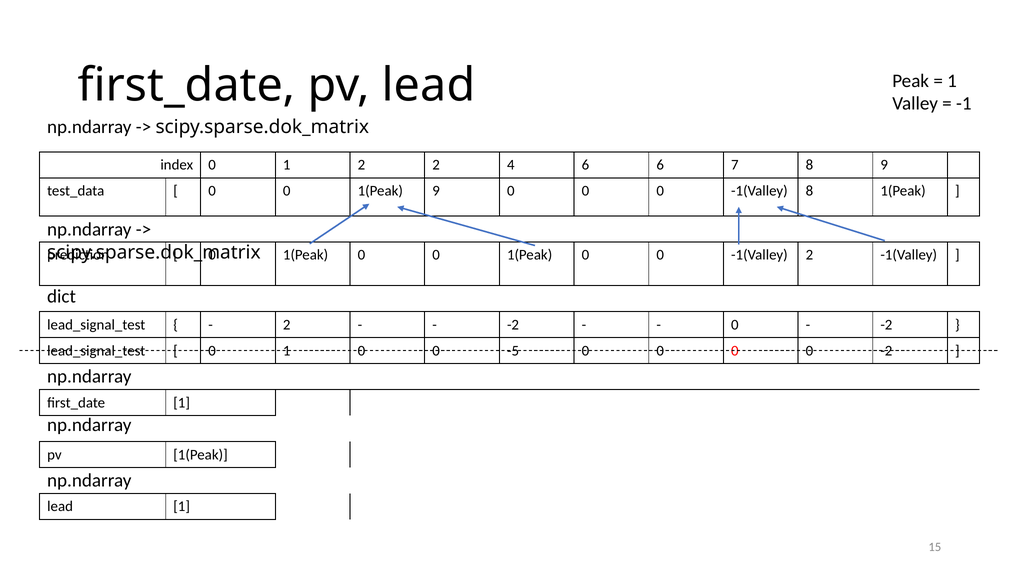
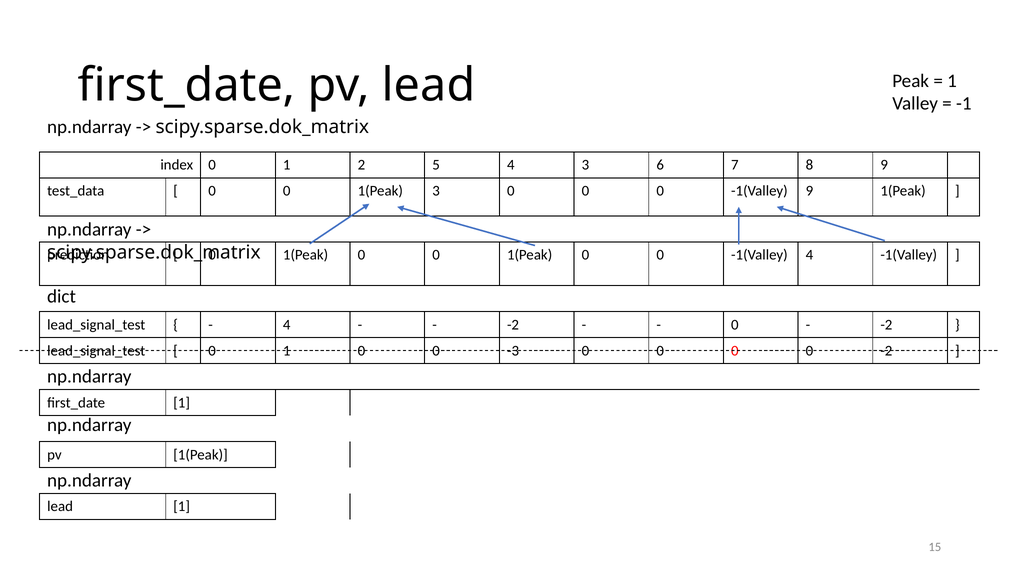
2 2: 2 -> 5 (436, 165)
4 6: 6 -> 3 (585, 165)
1(Peak 9: 9 -> 3 (436, 191)
-1(Valley 8: 8 -> 9 (809, 191)
-1(Valley 2: 2 -> 4 (809, 255)
2: 2 -> 4 (287, 325)
-5: -5 -> -3 (513, 351)
